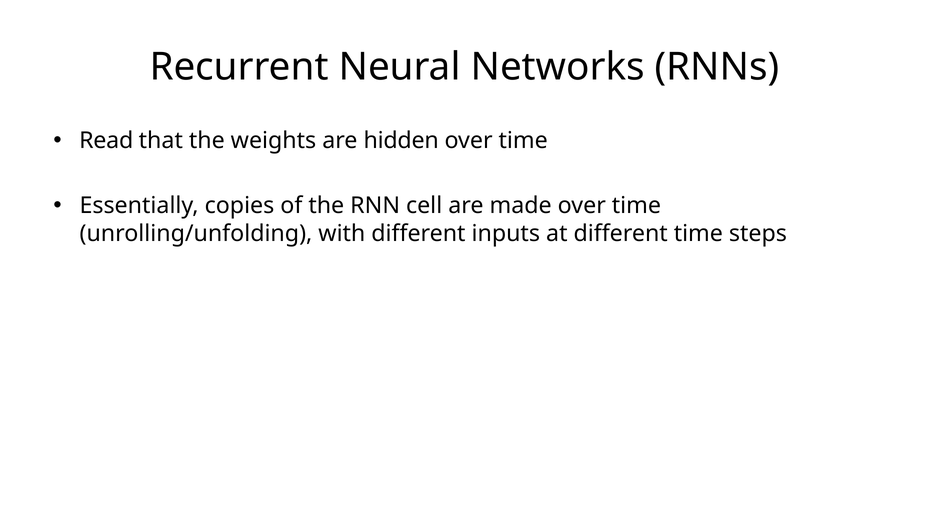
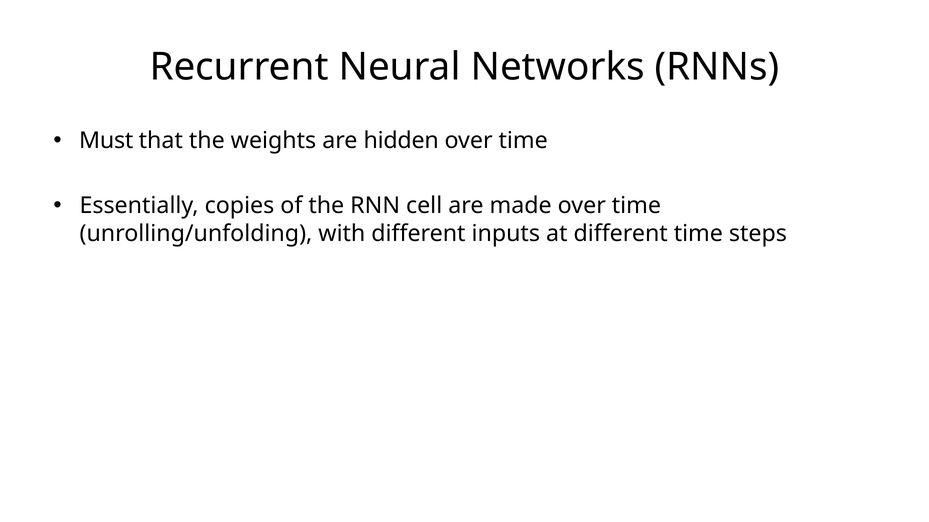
Read: Read -> Must (106, 141)
